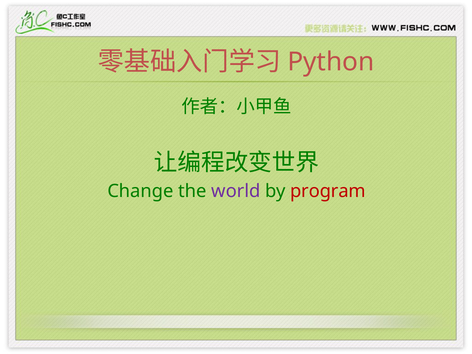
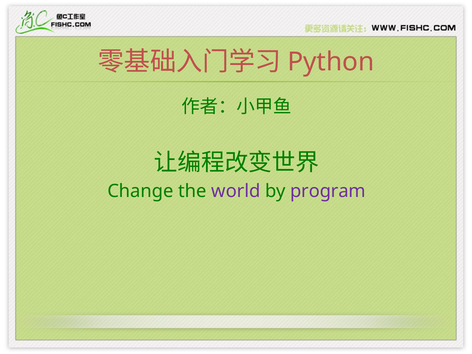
program colour: red -> purple (328, 191)
